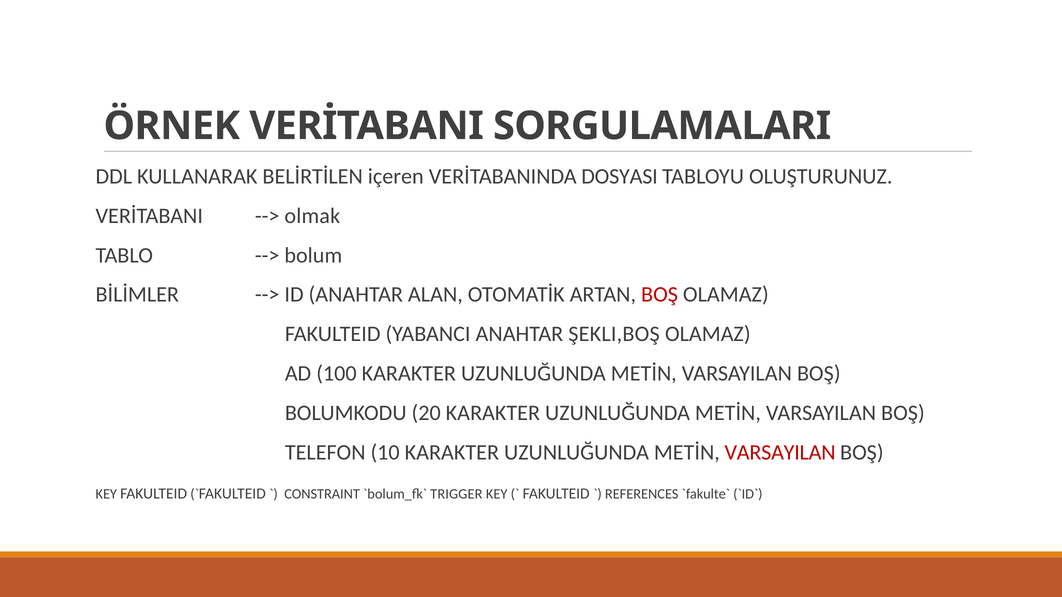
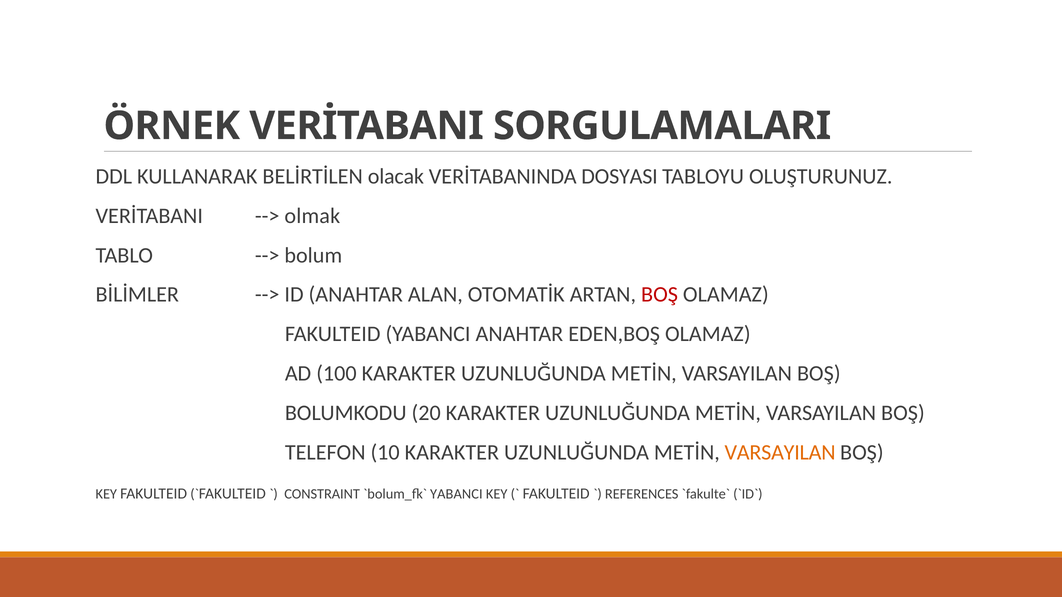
içeren: içeren -> olacak (396, 177)
ŞEKLI,BOŞ: ŞEKLI,BOŞ -> EDEN,BOŞ (614, 334)
VARSAYILAN colour: red -> orange (780, 453)
TRIGGER: TRIGGER -> YABANCI (456, 495)
